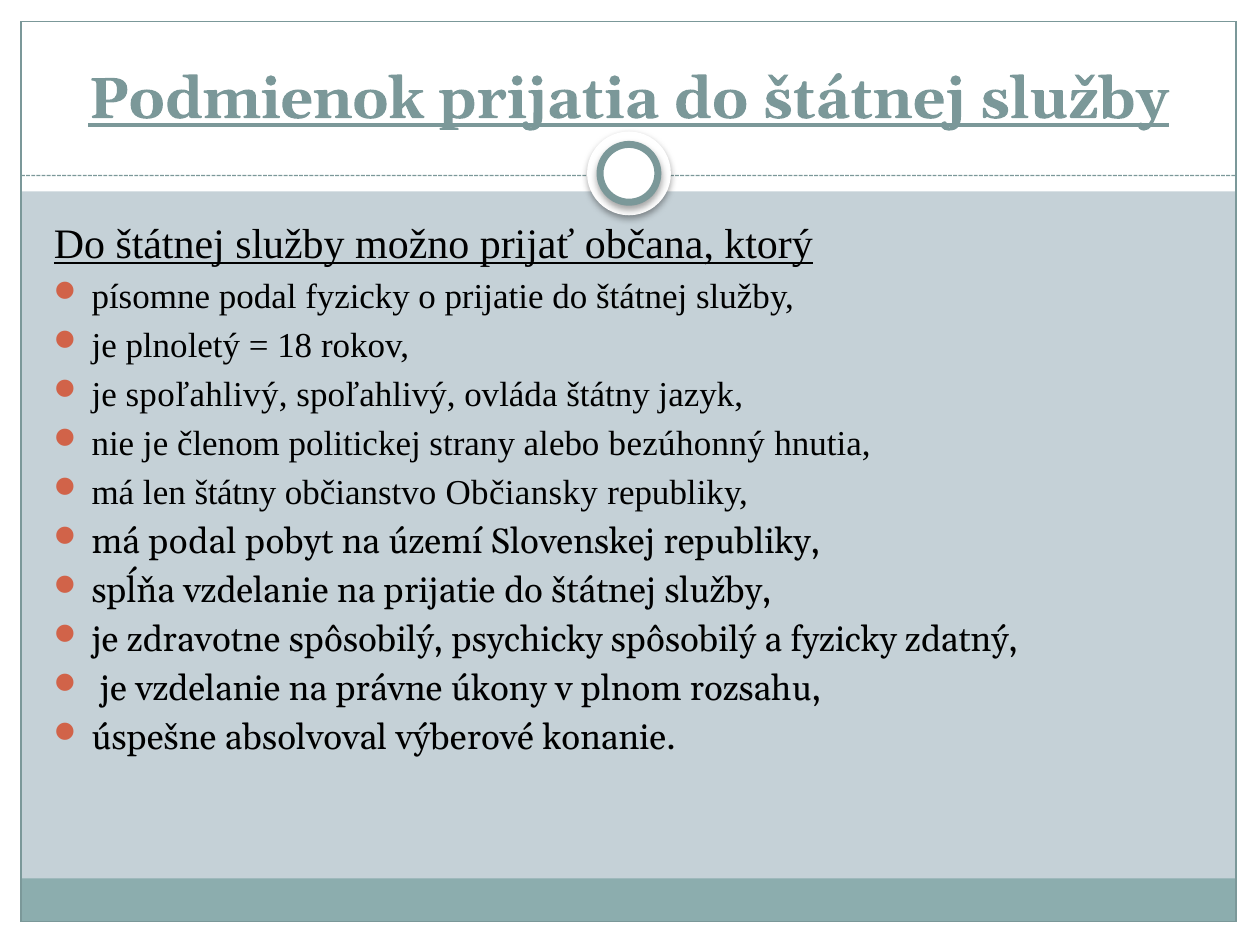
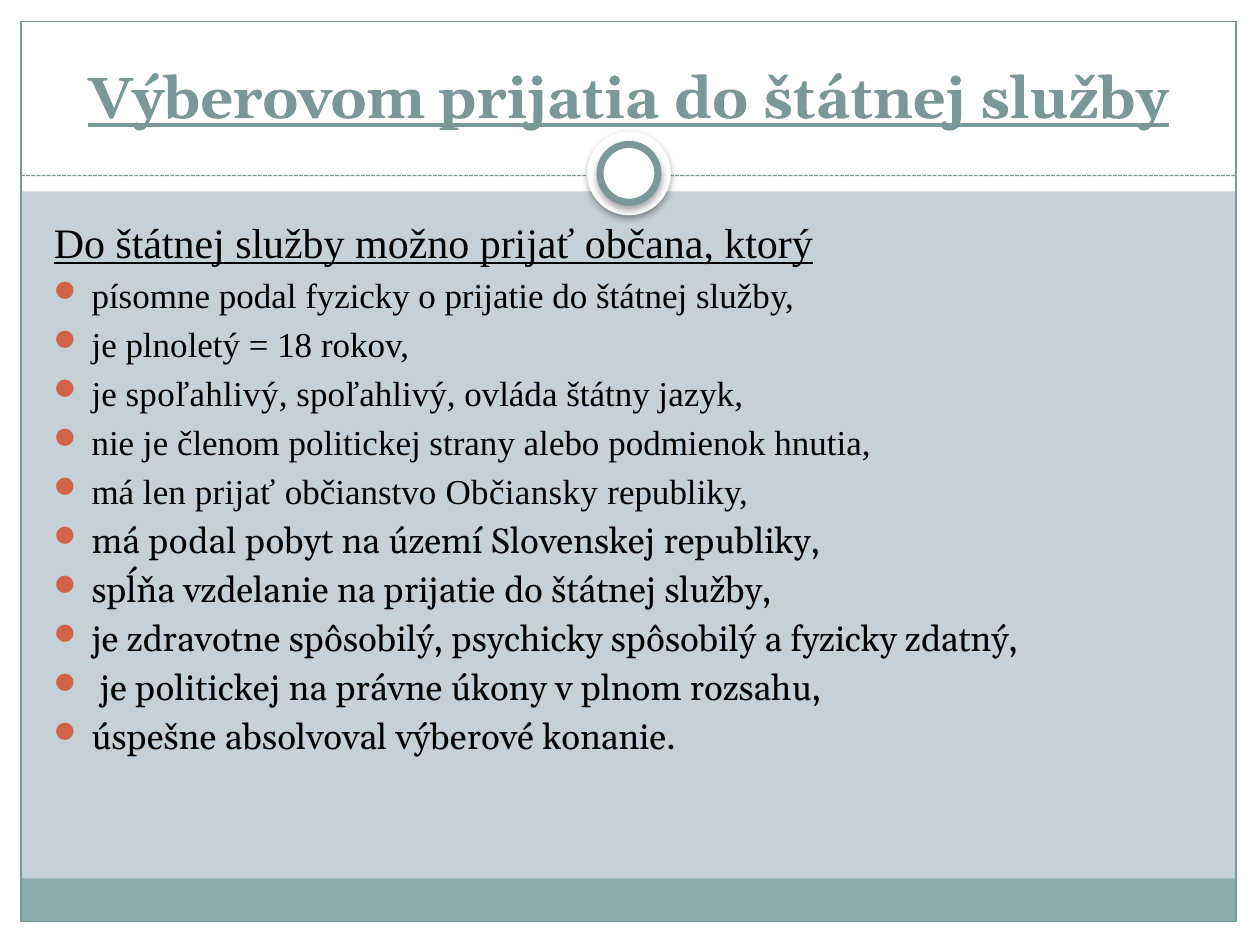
Podmienok: Podmienok -> Výberovom (257, 99)
bezúhonný: bezúhonný -> podmienok (687, 444)
len štátny: štátny -> prijať (235, 493)
je vzdelanie: vzdelanie -> politickej (208, 689)
